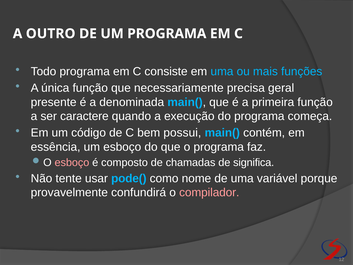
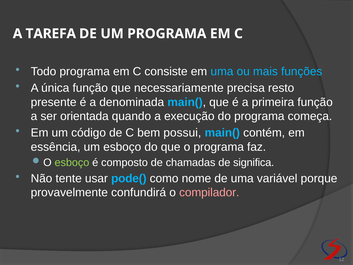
OUTRO: OUTRO -> TAREFA (51, 34)
geral: geral -> resto (281, 88)
caractere: caractere -> orientada (84, 116)
esboço colour: pink -> light green (72, 162)
